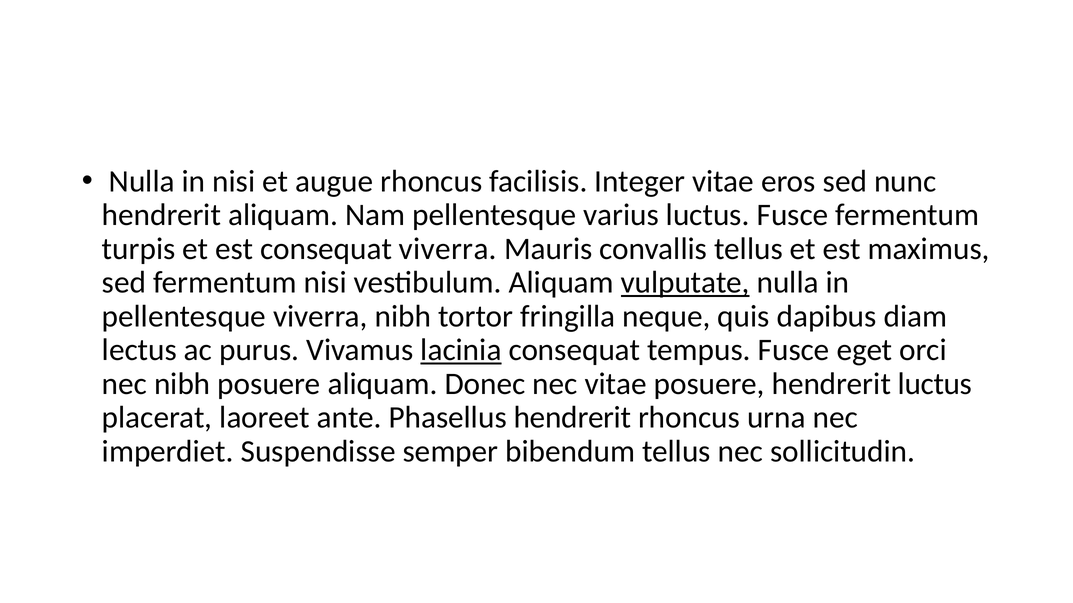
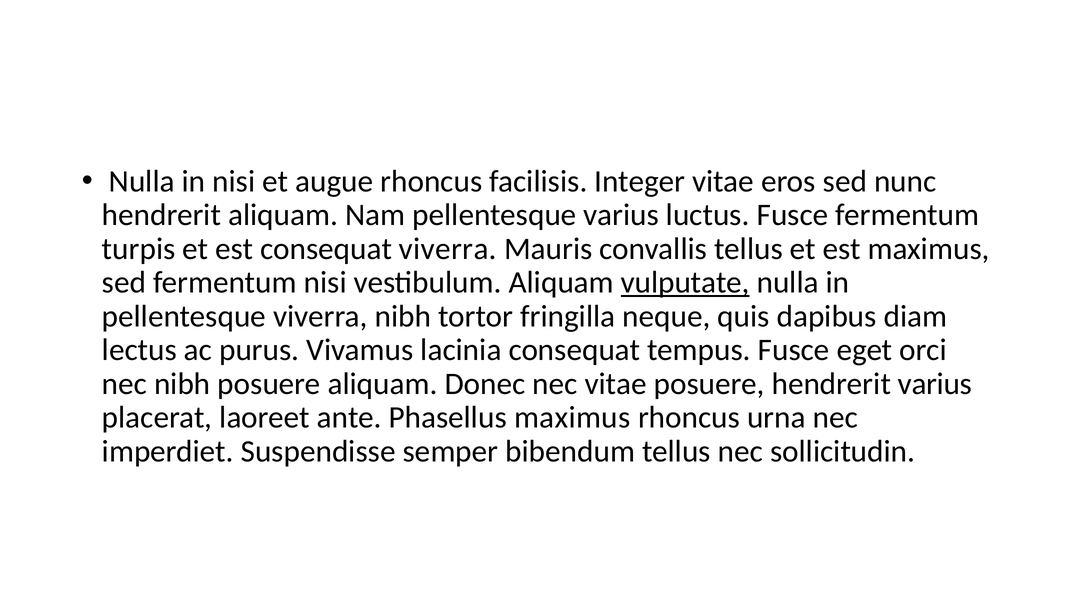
lacinia underline: present -> none (461, 350)
hendrerit luctus: luctus -> varius (935, 384)
Phasellus hendrerit: hendrerit -> maximus (572, 418)
